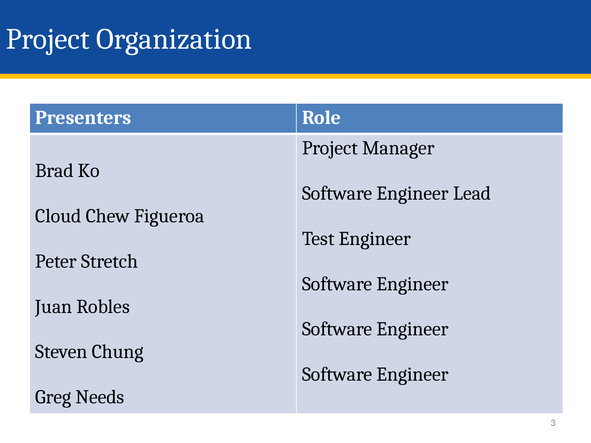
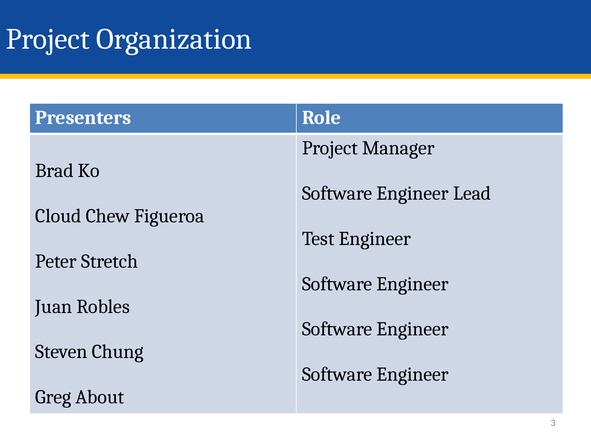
Needs: Needs -> About (100, 397)
